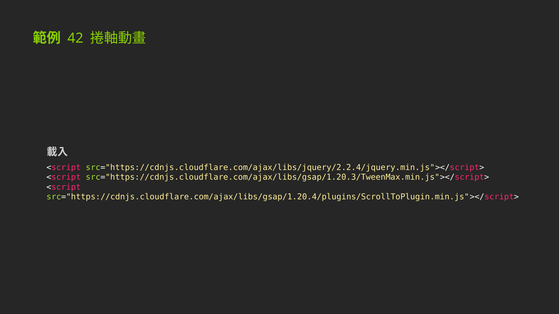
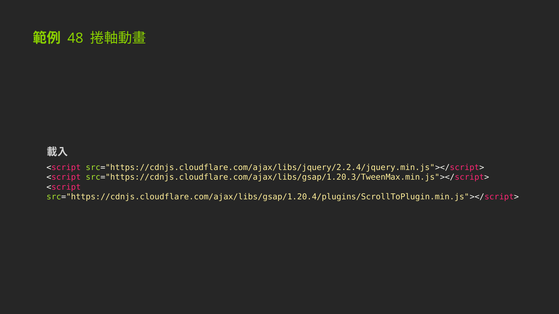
42: 42 -> 48 (75, 38)
